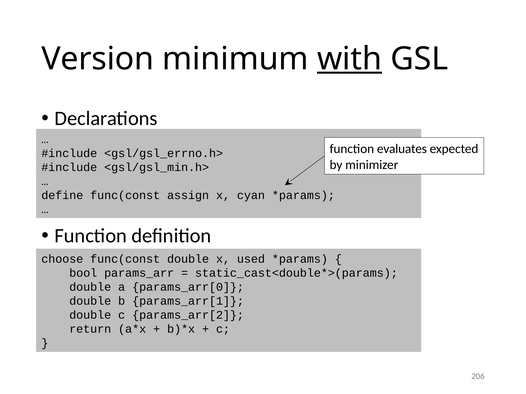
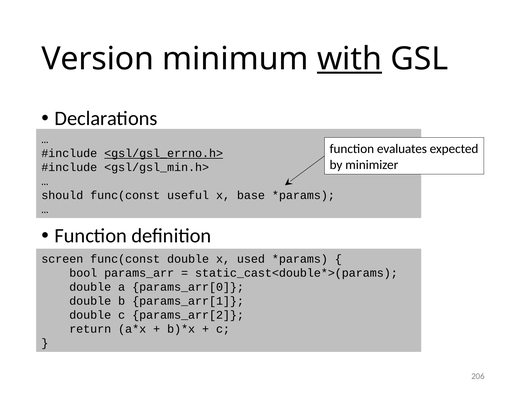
<gsl/gsl_errno.h> underline: none -> present (164, 153)
define: define -> should (62, 196)
assign: assign -> useful (188, 196)
cyan: cyan -> base (251, 196)
choose: choose -> screen (62, 259)
